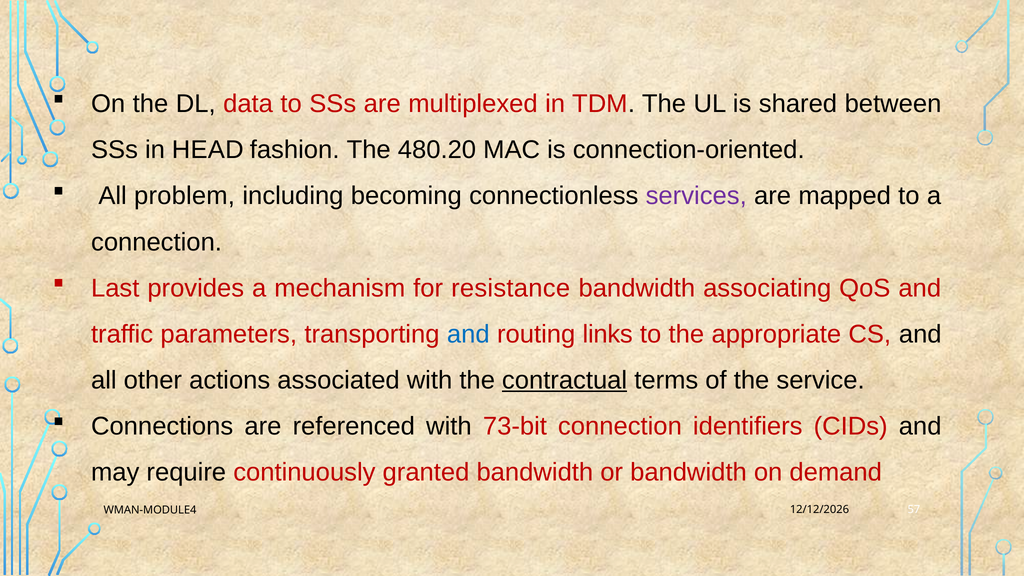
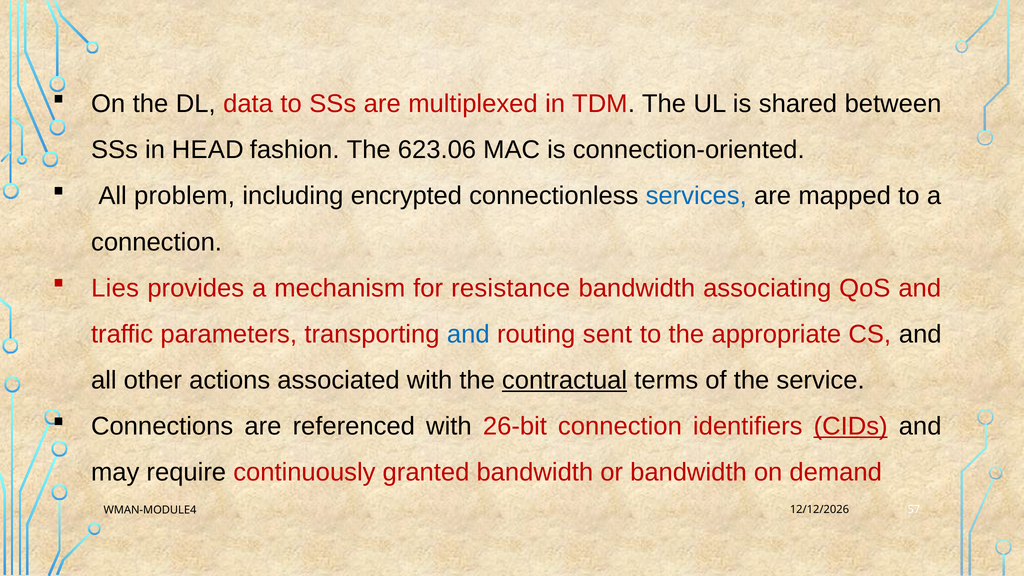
480.20: 480.20 -> 623.06 (437, 150)
becoming: becoming -> encrypted (406, 196)
services colour: purple -> blue (696, 196)
Last: Last -> Lies (115, 288)
links: links -> sent (607, 334)
73-bit: 73-bit -> 26-bit (515, 426)
CIDs underline: none -> present (851, 426)
